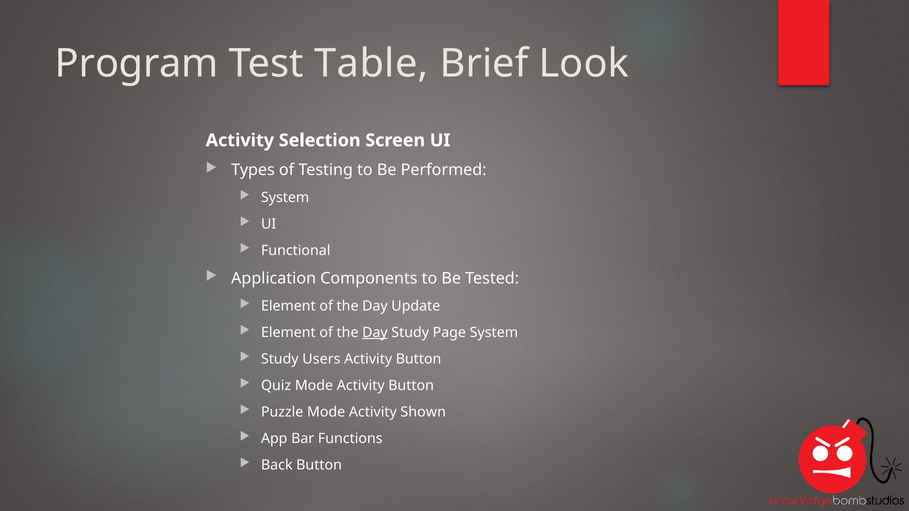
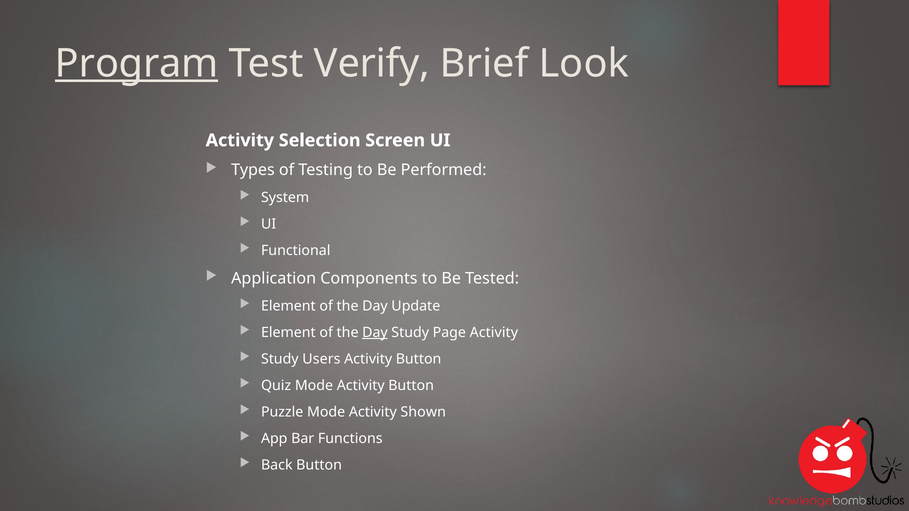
Program underline: none -> present (137, 64)
Table: Table -> Verify (372, 64)
Page System: System -> Activity (494, 333)
